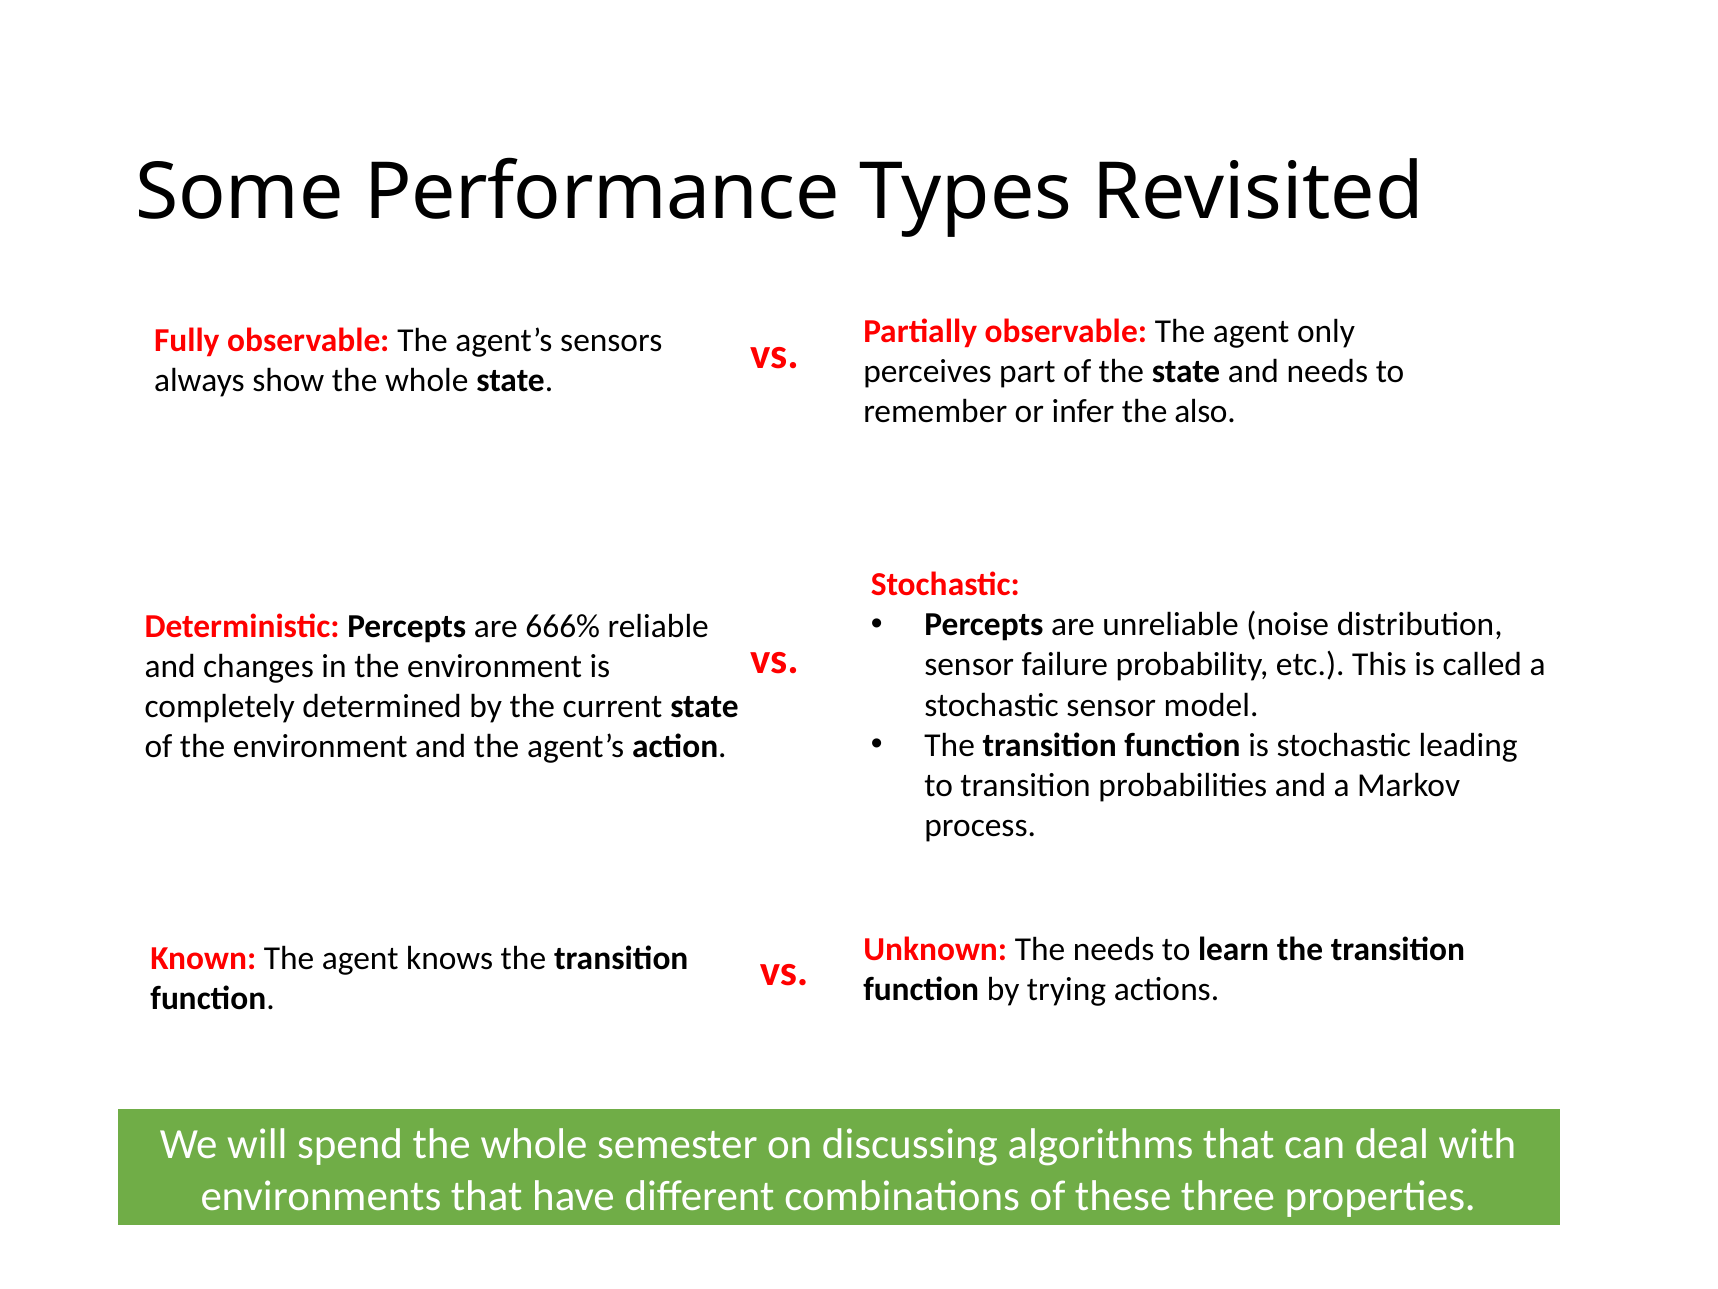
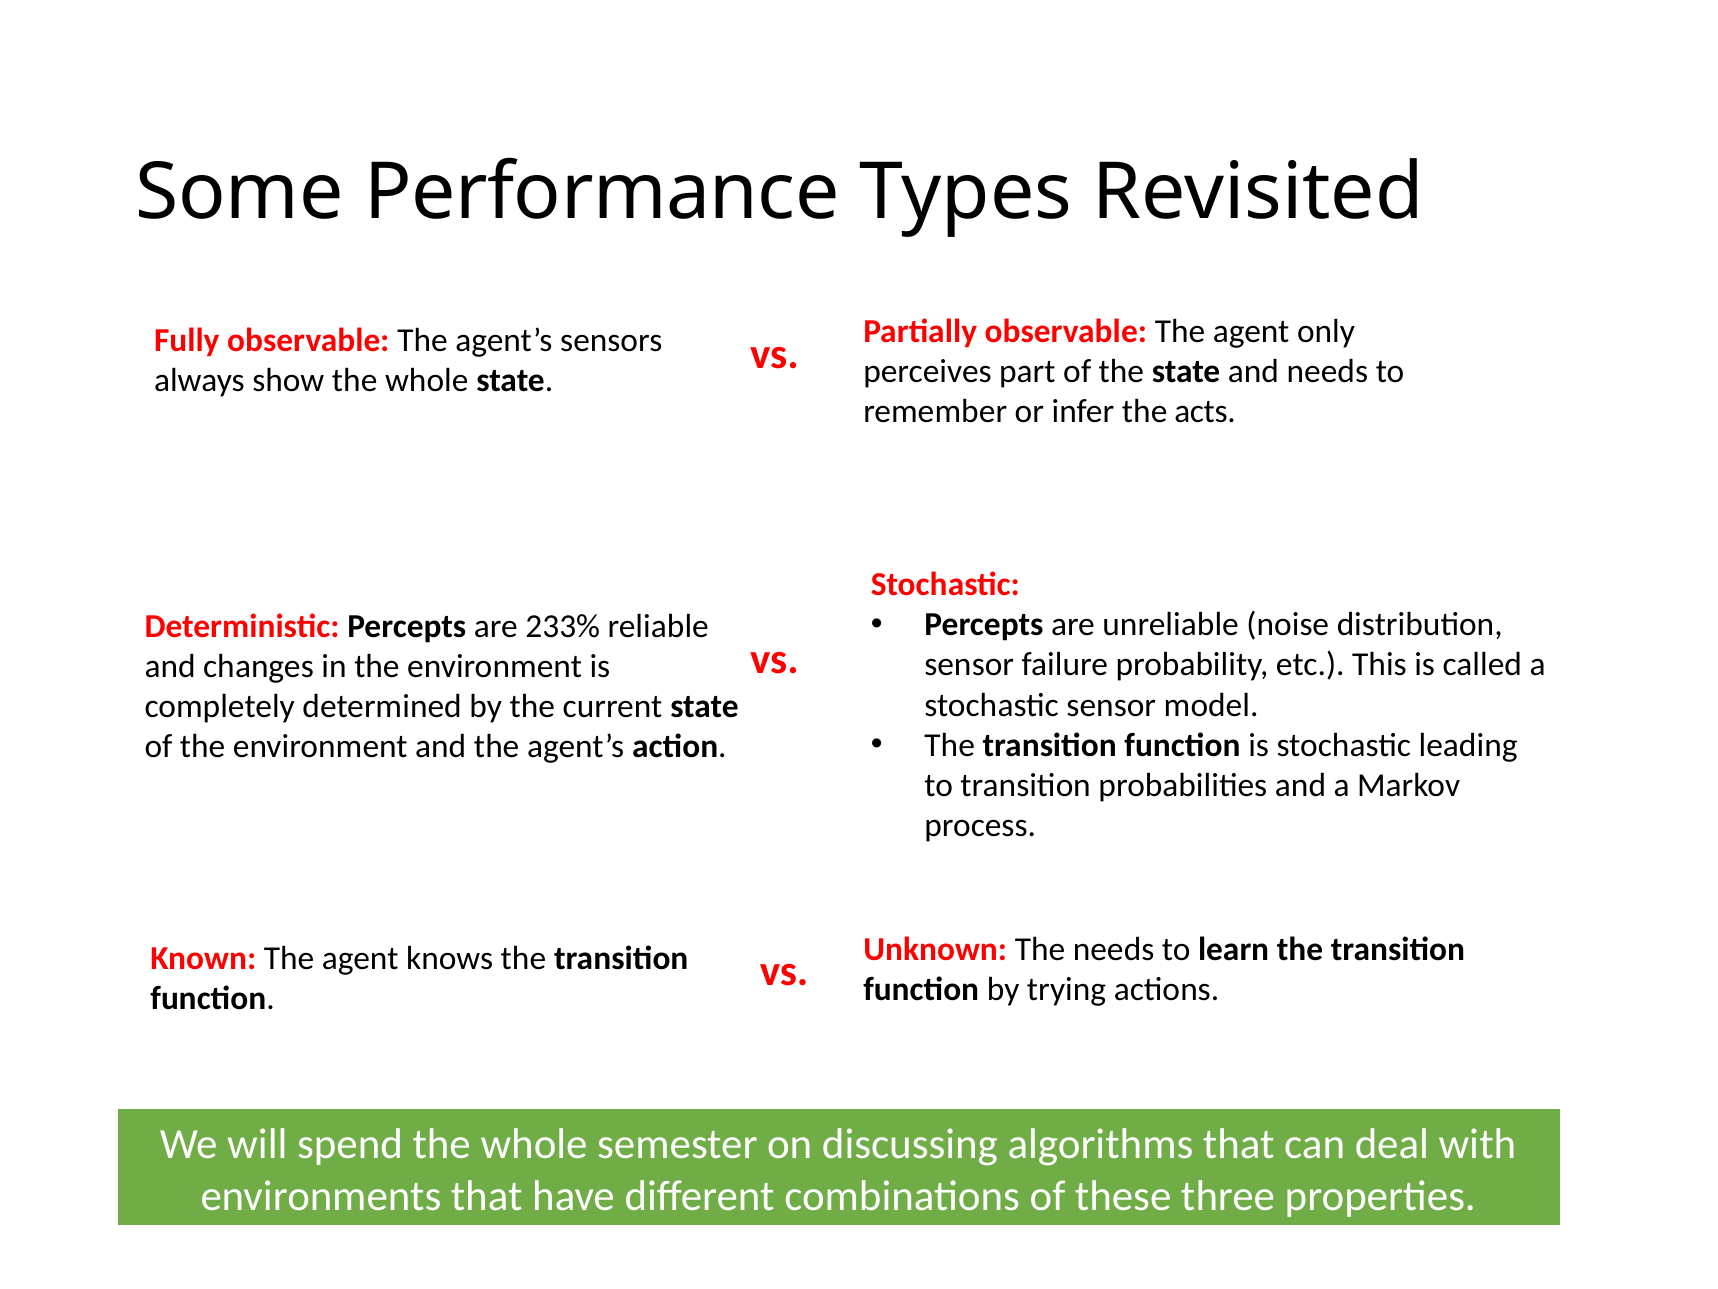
also: also -> acts (1205, 412)
666%: 666% -> 233% (563, 626)
